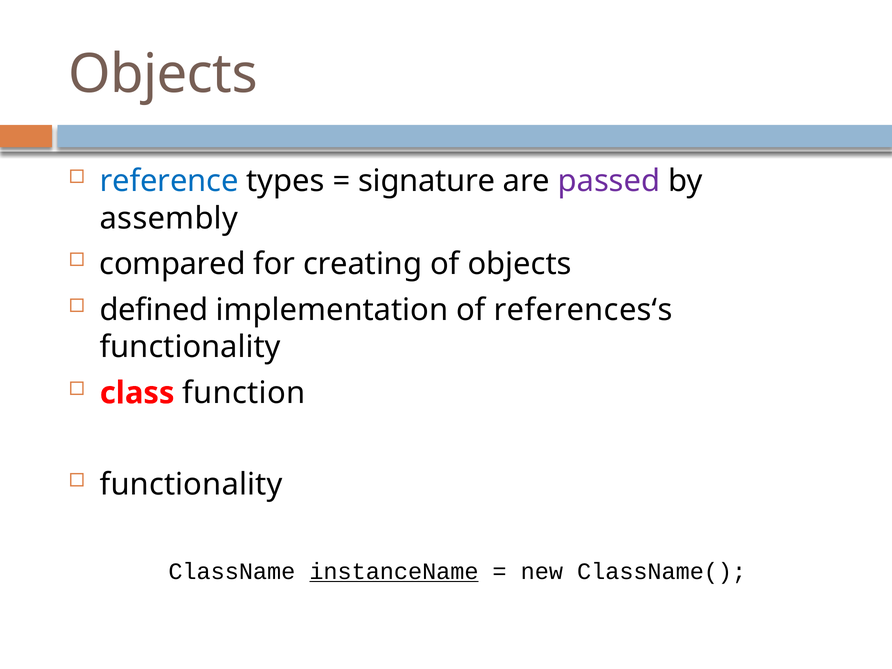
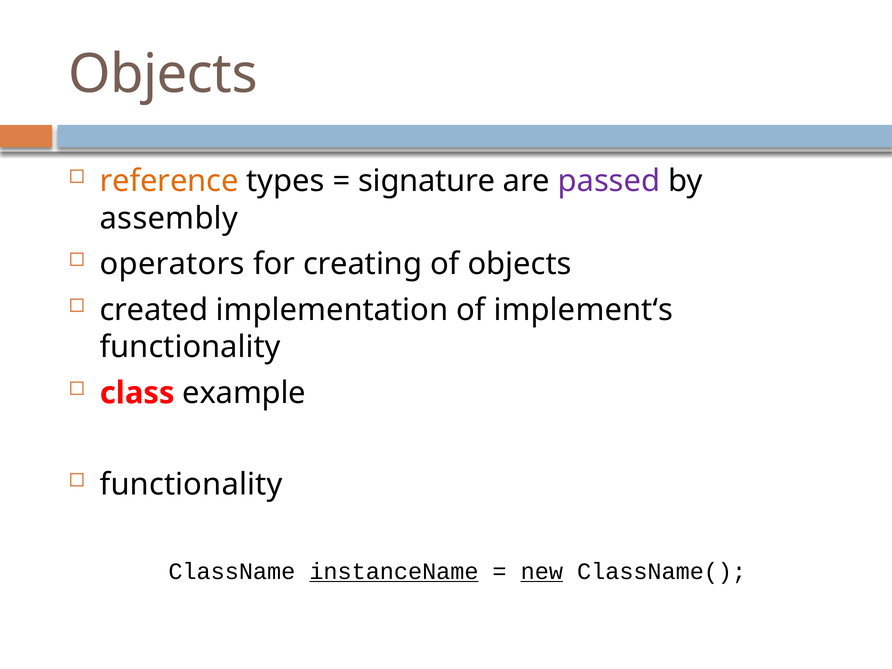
reference colour: blue -> orange (169, 181)
compared: compared -> operators (172, 264)
defined: defined -> created (154, 310)
references‘s: references‘s -> implement‘s (583, 310)
function: function -> example (244, 393)
new underline: none -> present (542, 571)
